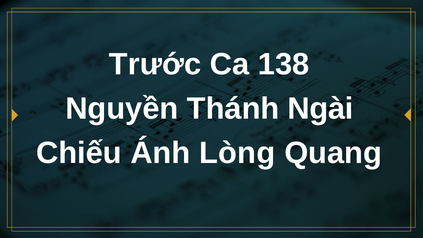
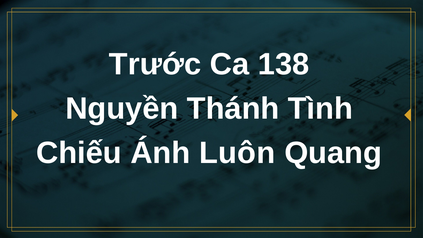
Ngài: Ngài -> Tình (320, 109)
Lòng: Lòng -> Luôn (237, 153)
